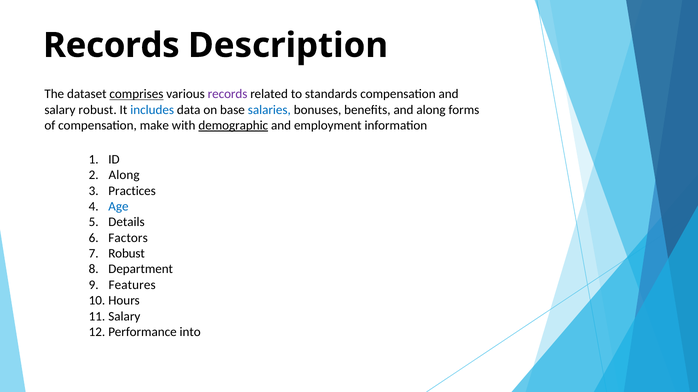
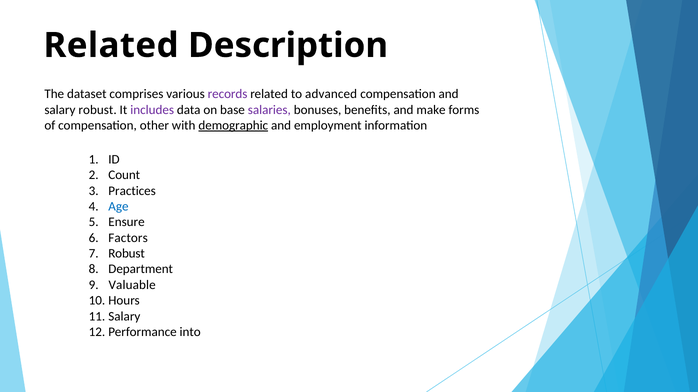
Records: Records -> Related (111, 45)
comprises underline: present -> none (136, 94)
standards: standards -> advanced (331, 94)
includes colour: blue -> purple (152, 110)
salaries colour: blue -> purple (269, 110)
and along: along -> make (431, 110)
make: make -> other (154, 126)
Along: Along -> Count (124, 175)
Details: Details -> Ensure (127, 222)
Features: Features -> Valuable (132, 285)
